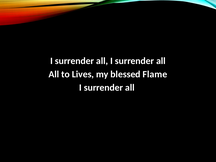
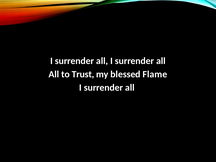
Lives: Lives -> Trust (83, 74)
